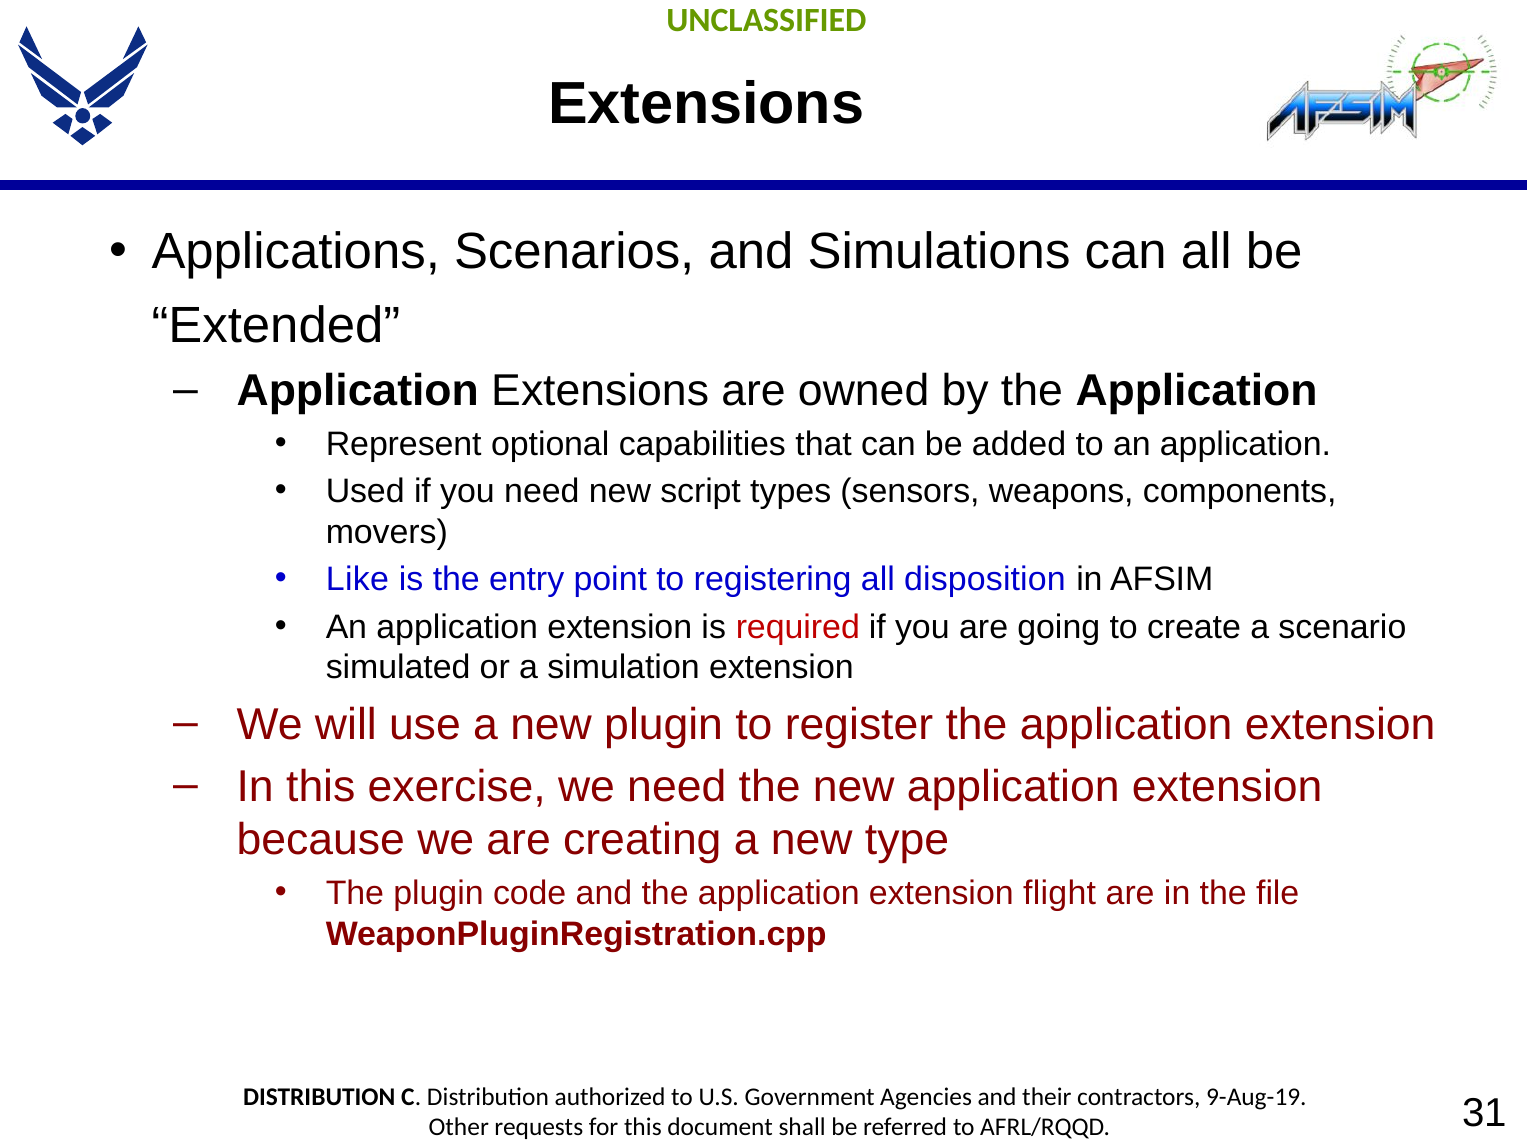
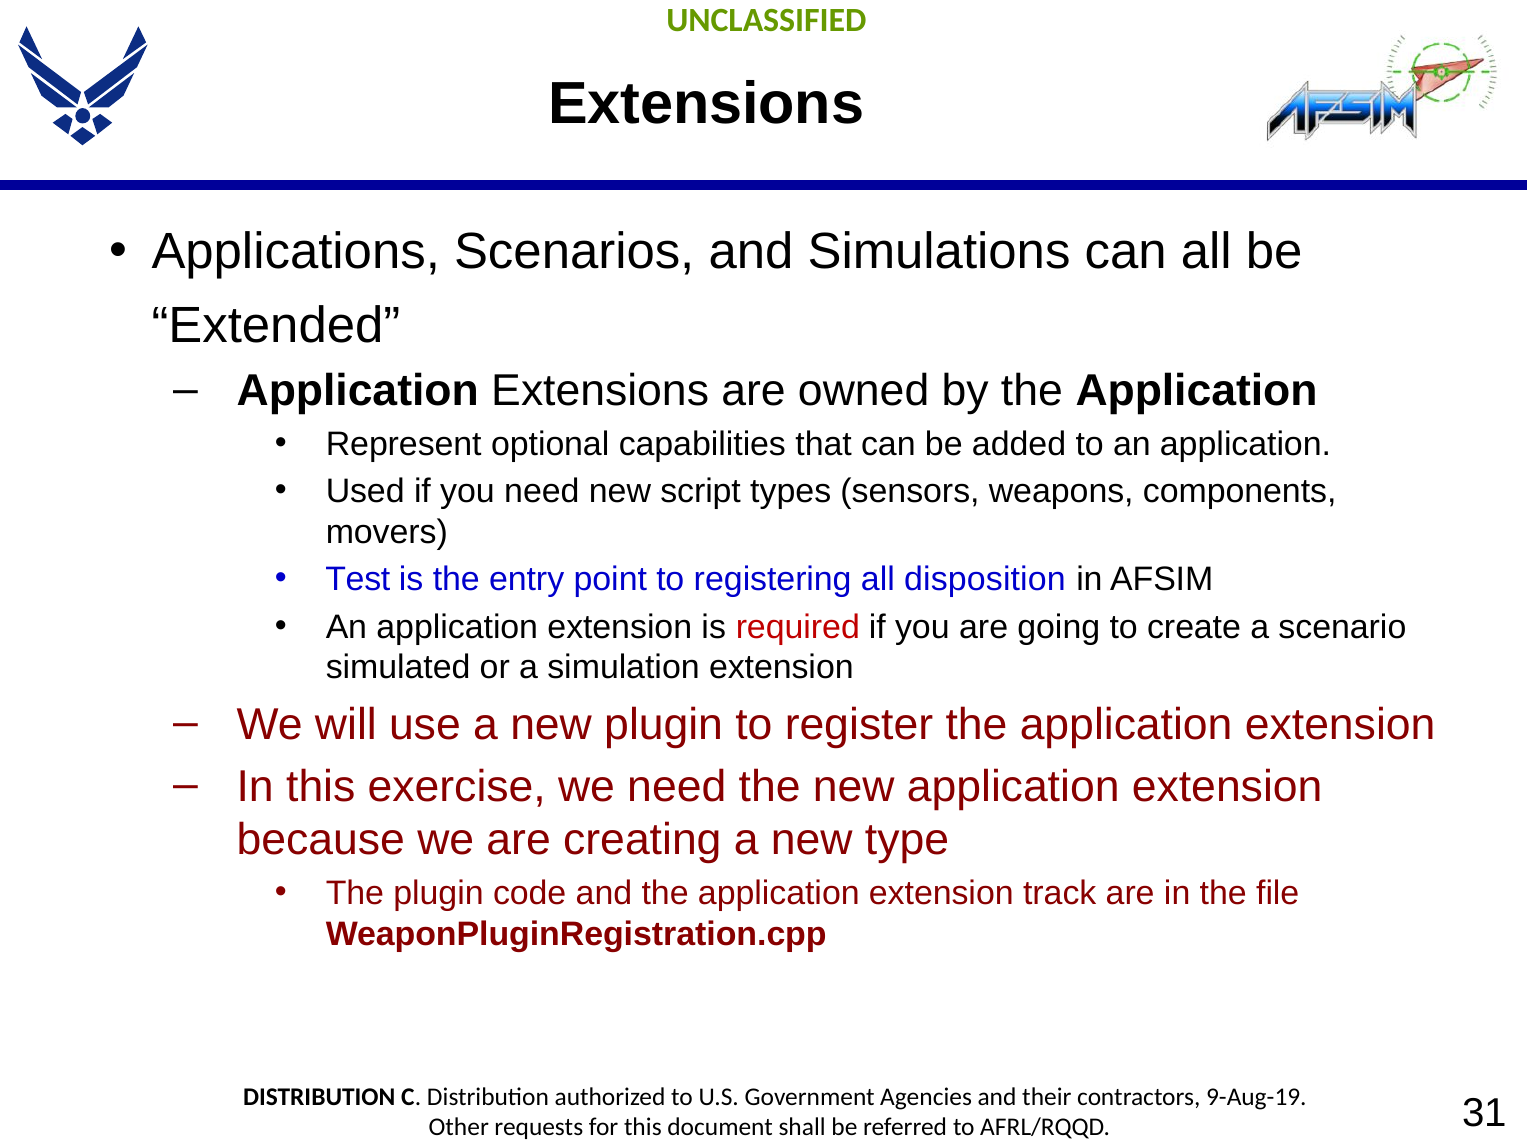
Like: Like -> Test (358, 580)
flight: flight -> track (1060, 893)
